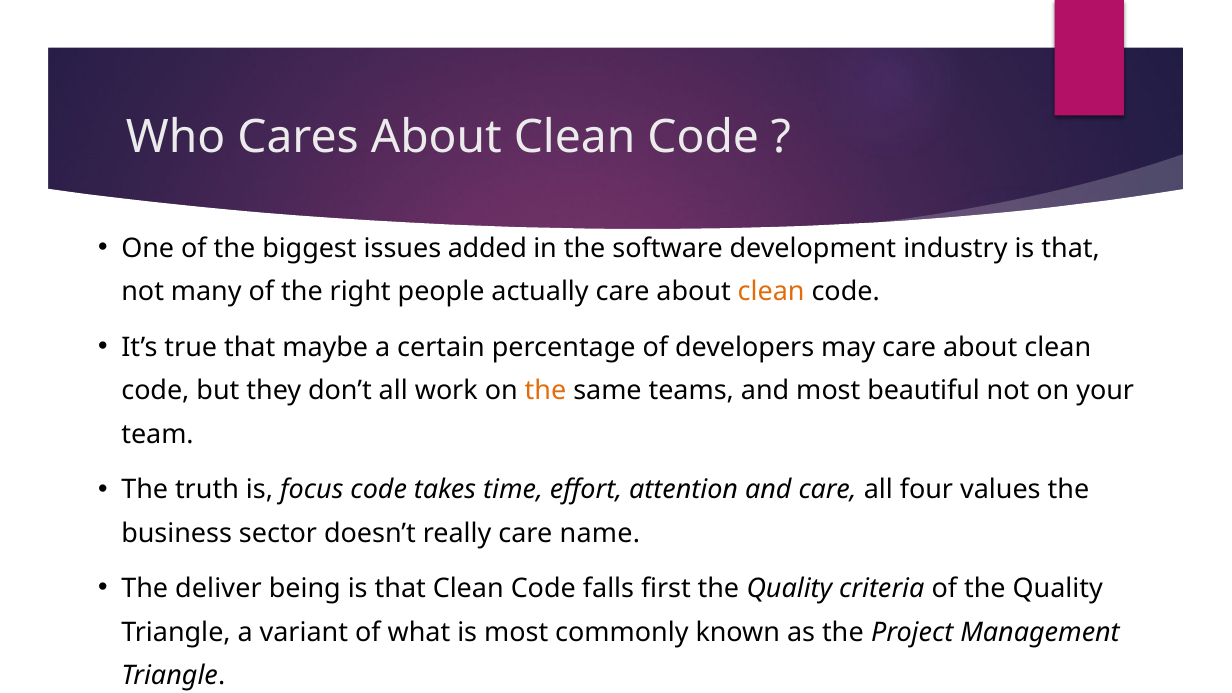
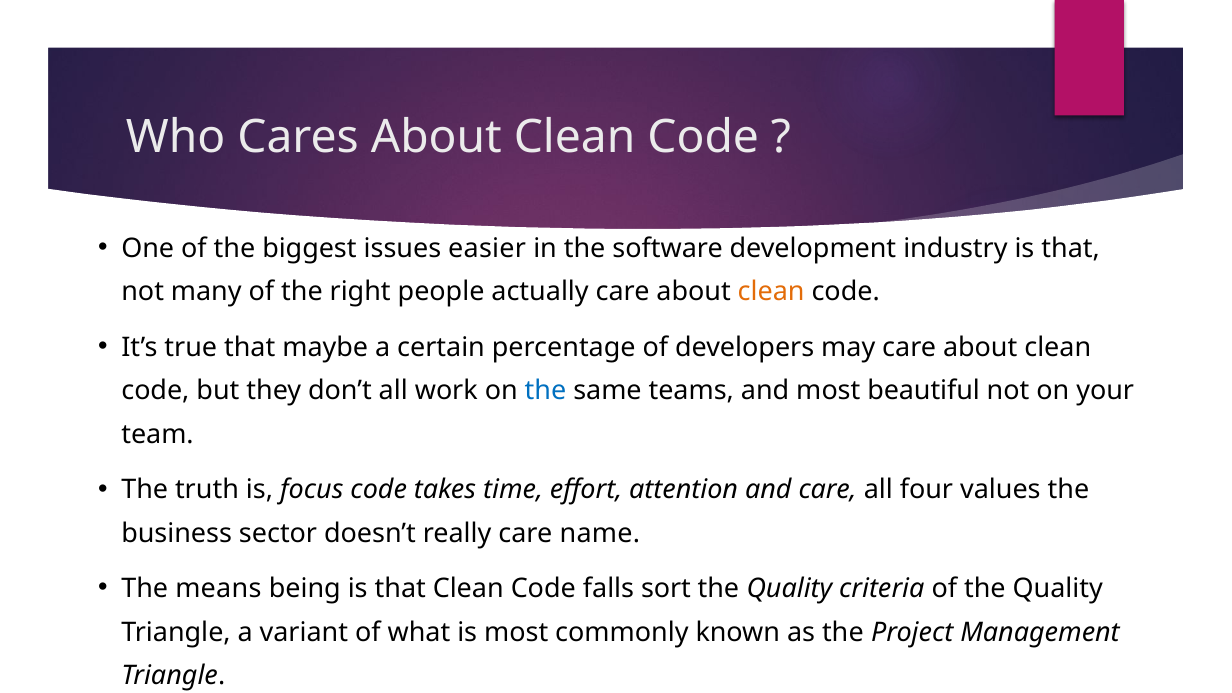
added: added -> easier (487, 248)
the colour: orange -> blue (545, 391)
deliver: deliver -> means (218, 589)
first: first -> sort (666, 589)
